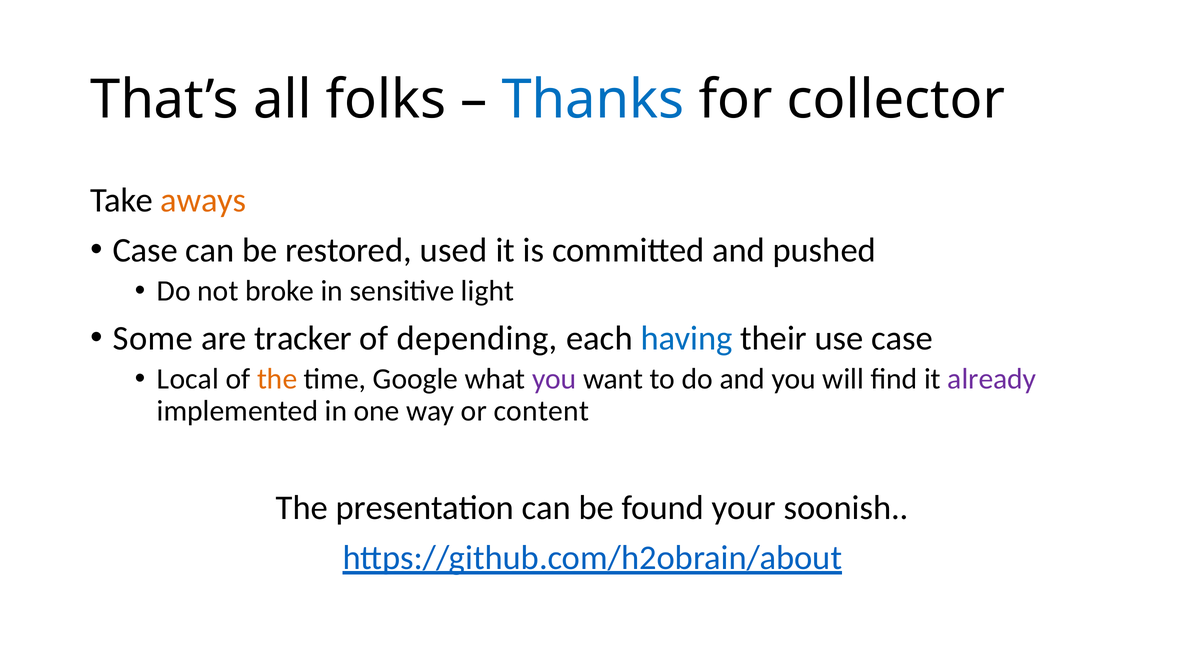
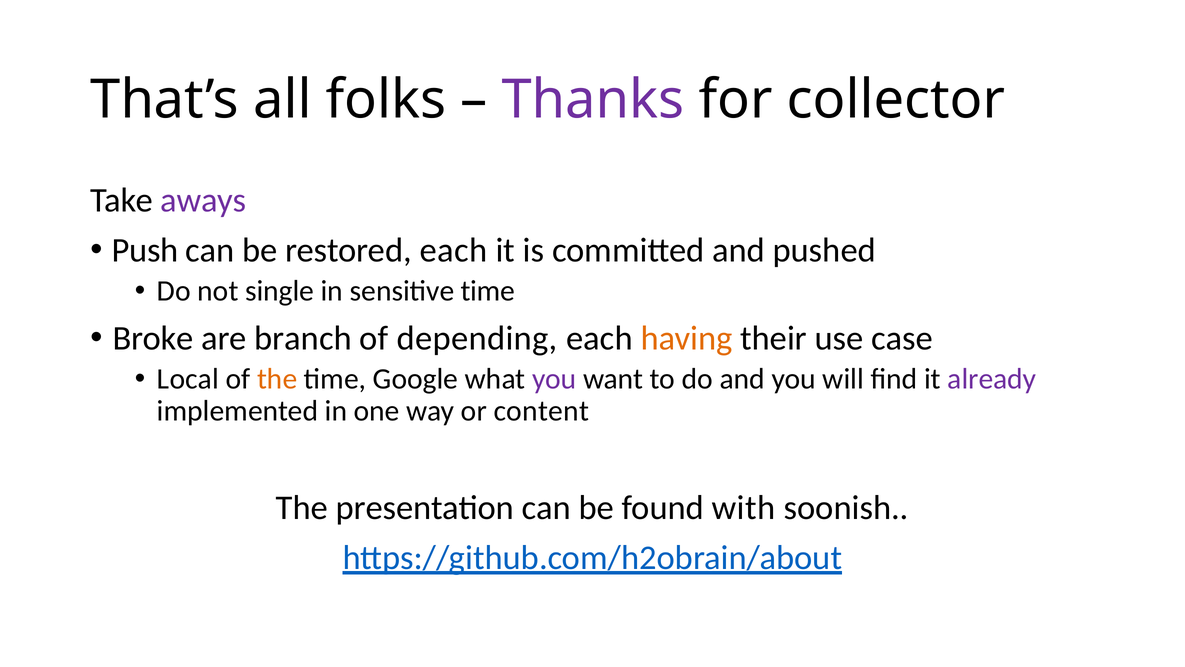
Thanks colour: blue -> purple (593, 100)
aways colour: orange -> purple (203, 200)
Case: Case -> Push (145, 250)
restored used: used -> each (454, 250)
broke: broke -> single (280, 291)
sensitive light: light -> time (488, 291)
Some: Some -> Broke (153, 338)
tracker: tracker -> branch (303, 338)
having colour: blue -> orange (687, 338)
your: your -> with (744, 507)
